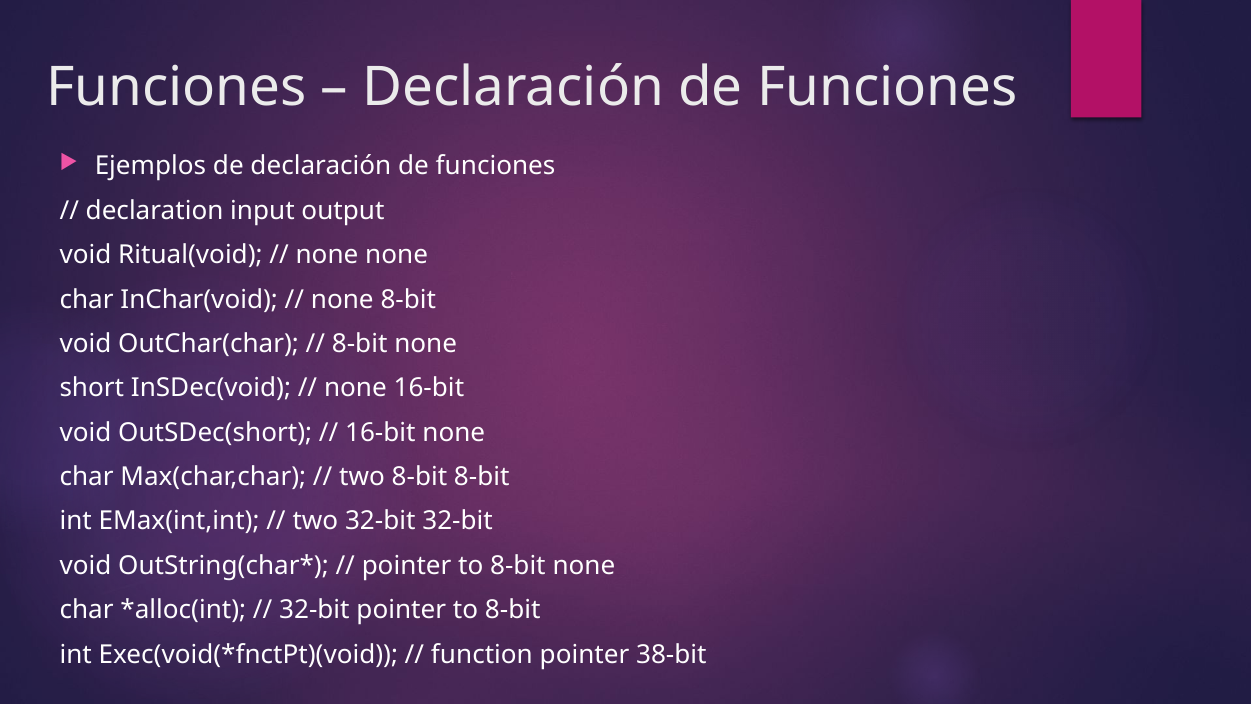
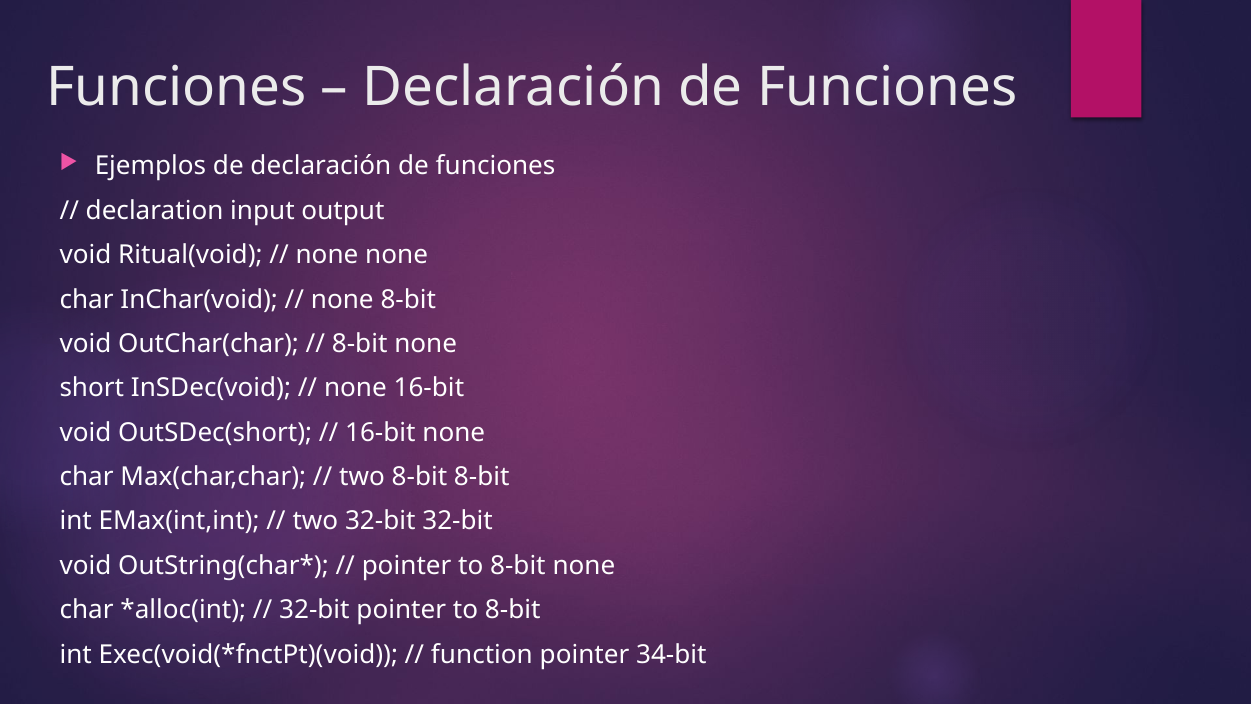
38-bit: 38-bit -> 34-bit (671, 654)
